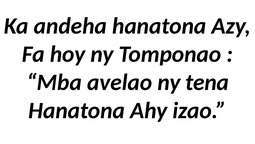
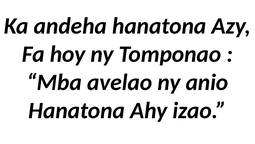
tena: tena -> anio (207, 82)
